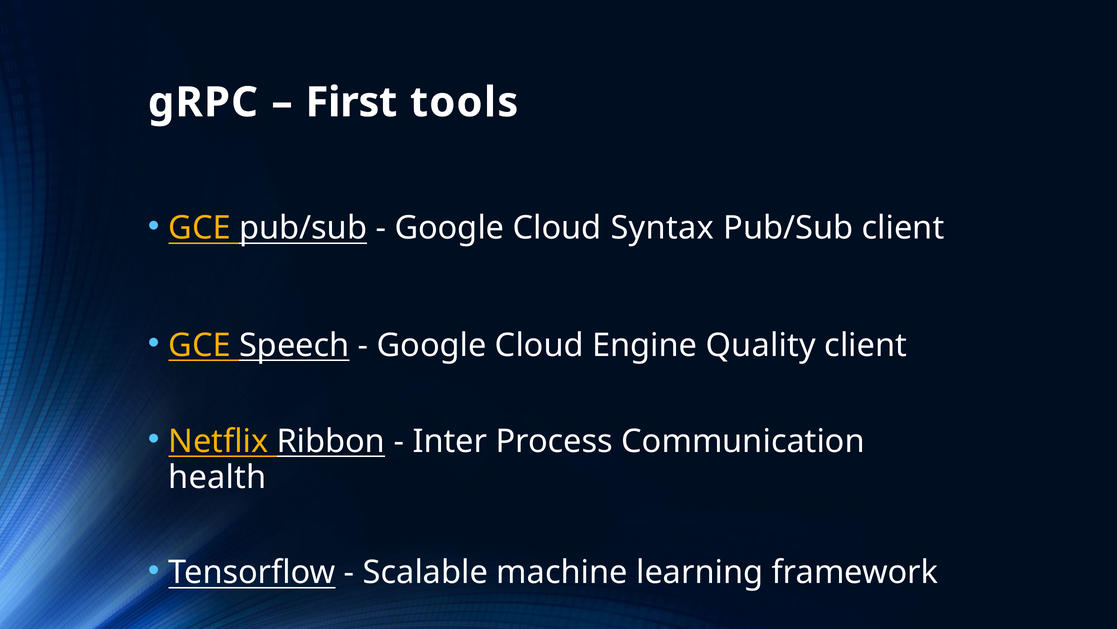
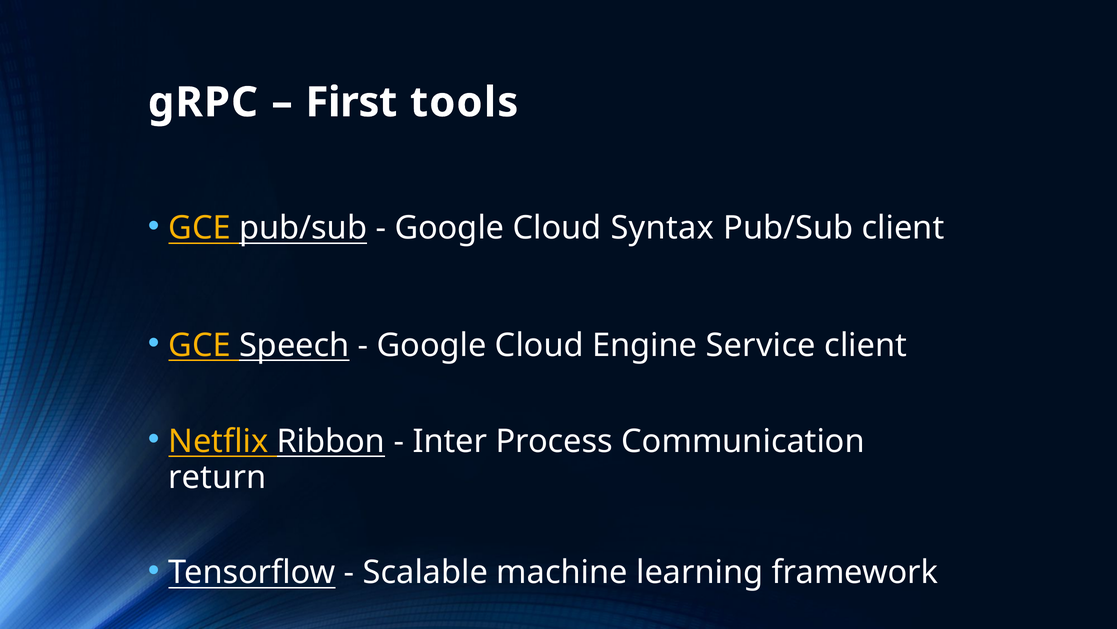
Quality: Quality -> Service (761, 345)
health: health -> return (217, 477)
